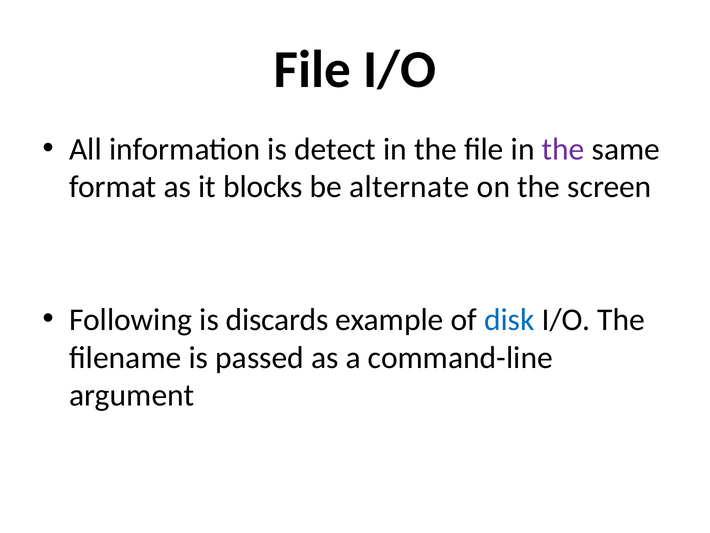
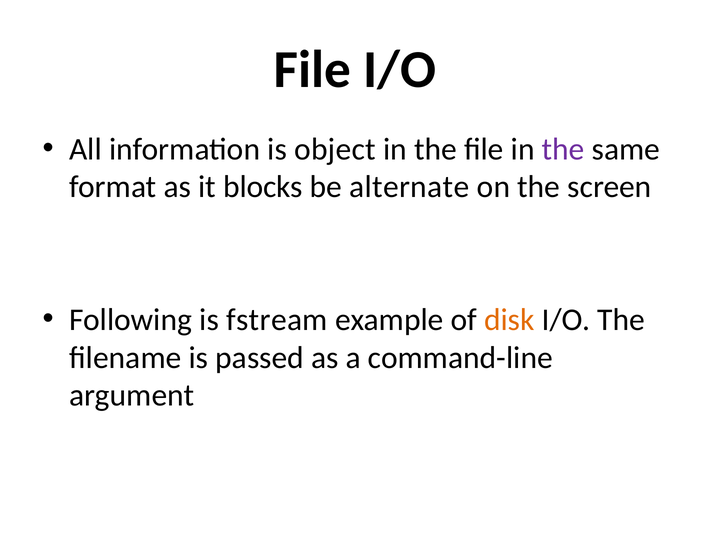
detect: detect -> object (335, 149)
discards: discards -> fstream (277, 319)
disk colour: blue -> orange (509, 319)
